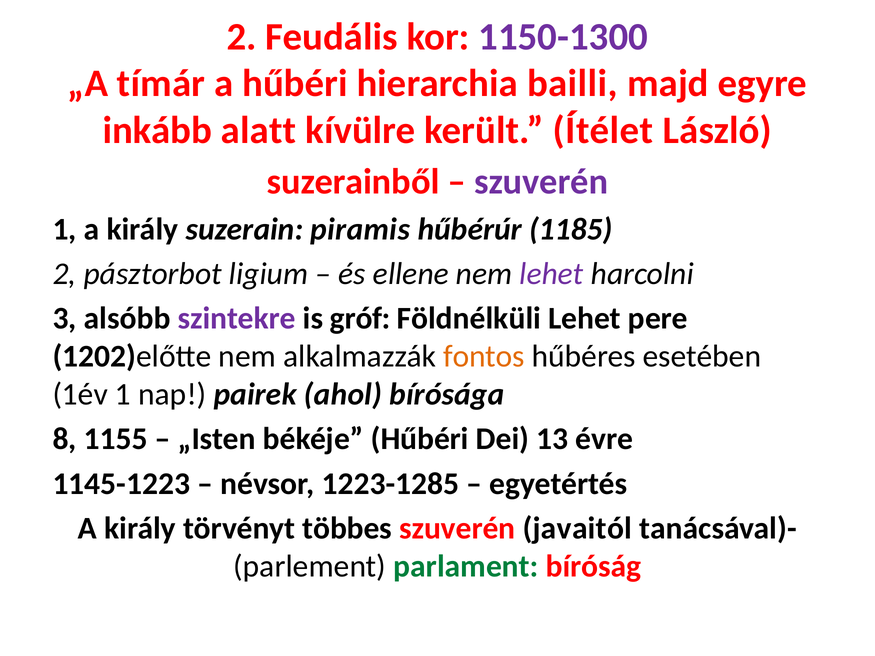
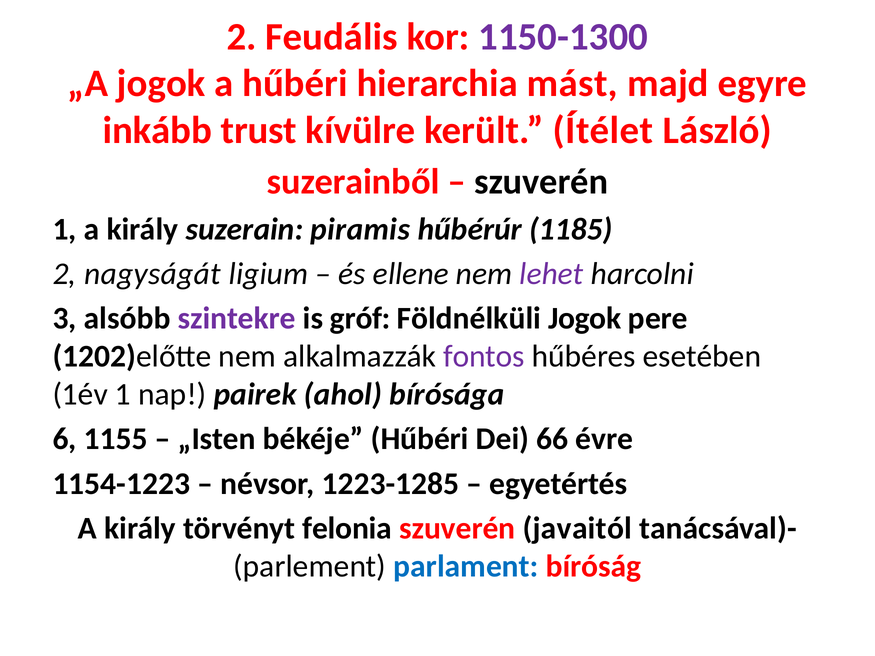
„A tímár: tímár -> jogok (161, 84)
bailli: bailli -> mást (572, 84)
alatt: alatt -> trust (259, 130)
szuverén colour: purple -> black (541, 182)
pásztorbot: pásztorbot -> nagyságát (153, 274)
Földnélküli Lehet: Lehet -> Jogok (585, 319)
fontos colour: orange -> purple (484, 357)
8: 8 -> 6 (65, 439)
13: 13 -> 66 (552, 439)
1145-1223: 1145-1223 -> 1154-1223 (121, 484)
többes: többes -> felonia (347, 529)
parlament colour: green -> blue (466, 566)
